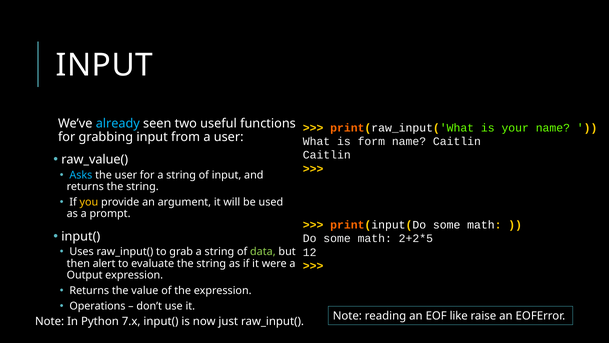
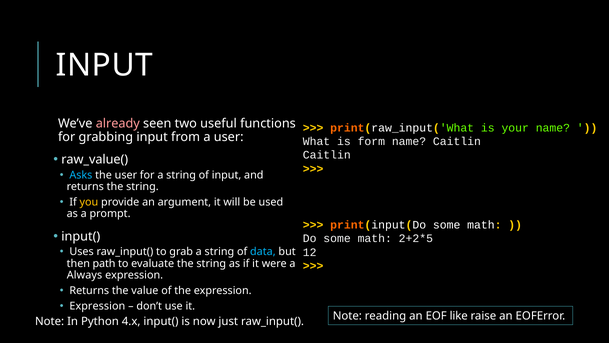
already colour: light blue -> pink (118, 123)
data colour: light green -> light blue (263, 252)
alert: alert -> path (104, 263)
Output: Output -> Always (85, 275)
Operations: Operations -> Expression (97, 306)
7.x: 7.x -> 4.x (131, 321)
